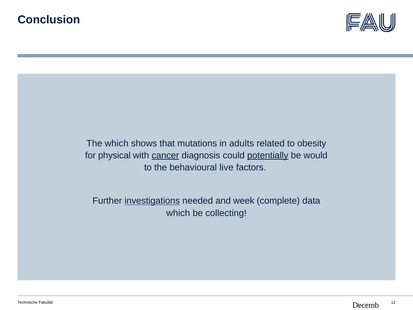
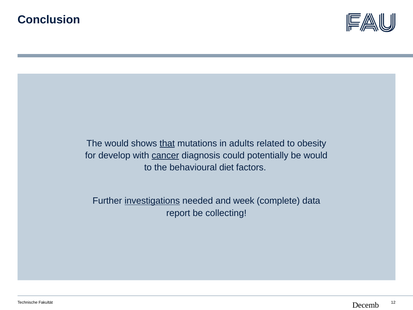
The which: which -> would (117, 143)
that underline: none -> present (167, 143)
physical: physical -> develop (114, 155)
potentially underline: present -> none (268, 155)
live: live -> diet (227, 167)
which: which -> report (178, 213)
